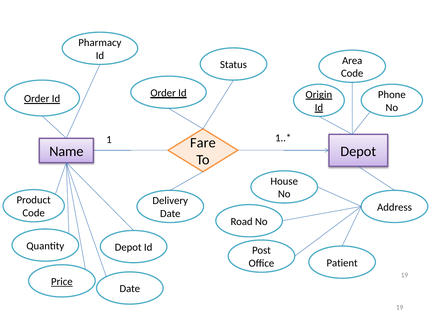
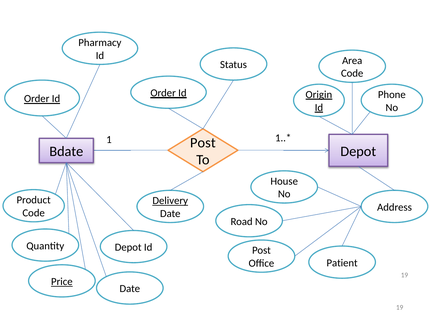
Fare: Fare -> Post (203, 143)
Name: Name -> Bdate (66, 151)
Delivery underline: none -> present (170, 201)
